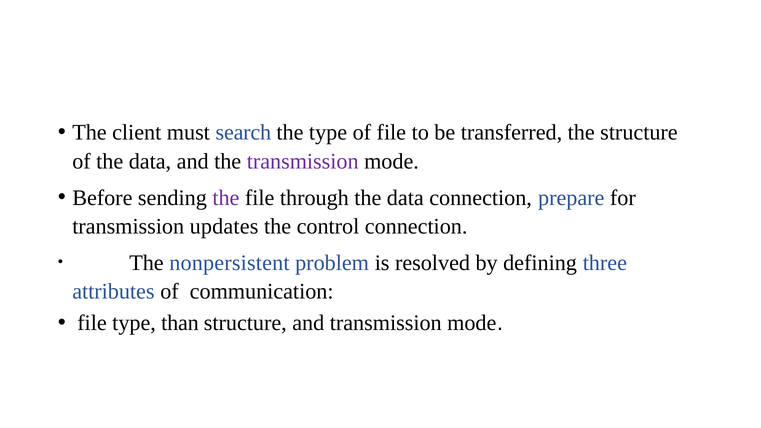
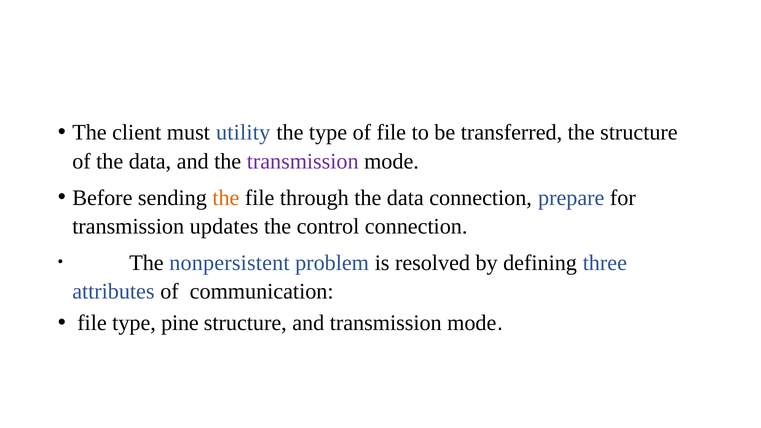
search: search -> utility (243, 133)
the colour: purple -> orange (226, 198)
than: than -> pine (180, 323)
